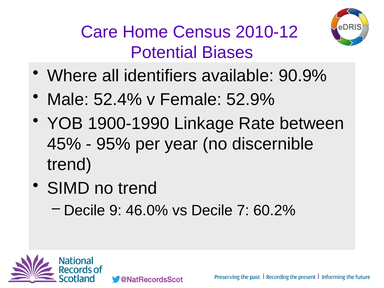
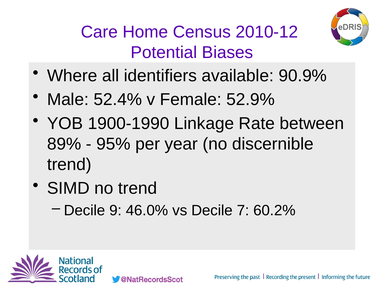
45%: 45% -> 89% (64, 144)
